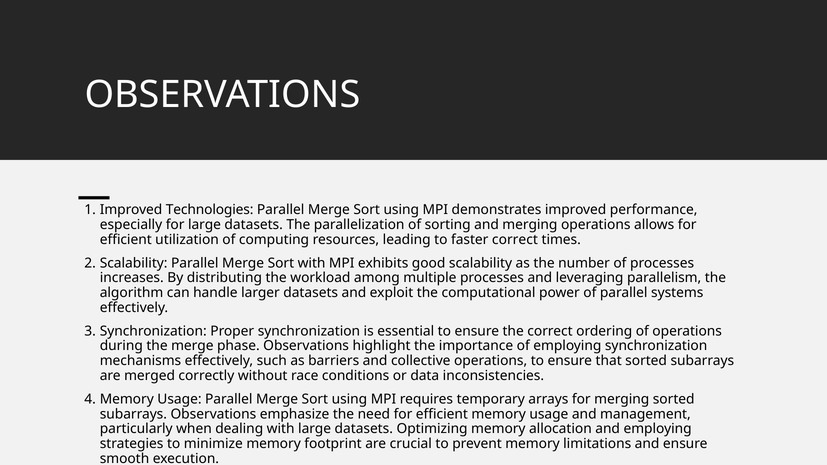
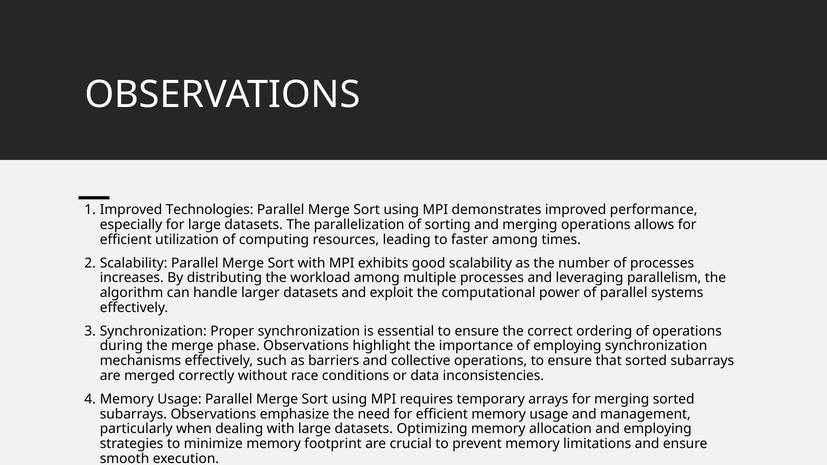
faster correct: correct -> among (515, 240)
